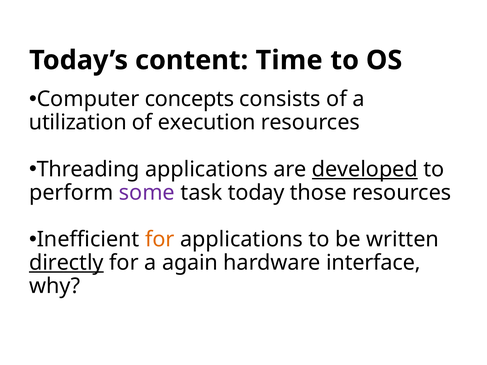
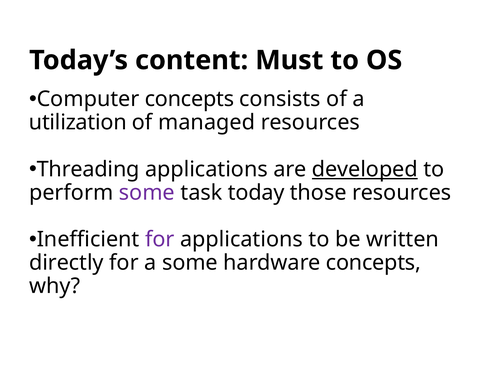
Time: Time -> Must (289, 60)
execution: execution -> managed (207, 123)
for colour: orange -> purple (160, 240)
directly underline: present -> none (66, 263)
a again: again -> some (190, 263)
hardware interface: interface -> concepts (373, 263)
